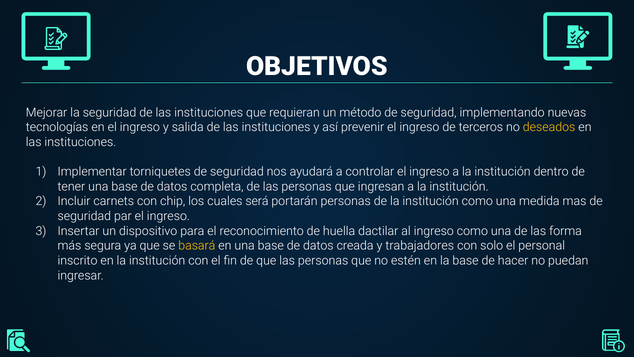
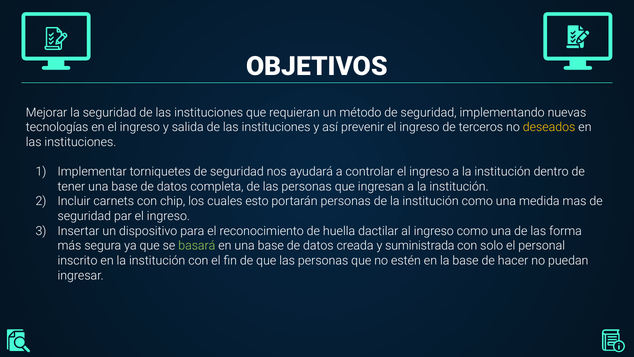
será: será -> esto (257, 201)
basará colour: yellow -> light green (197, 246)
trabajadores: trabajadores -> suministrada (420, 246)
